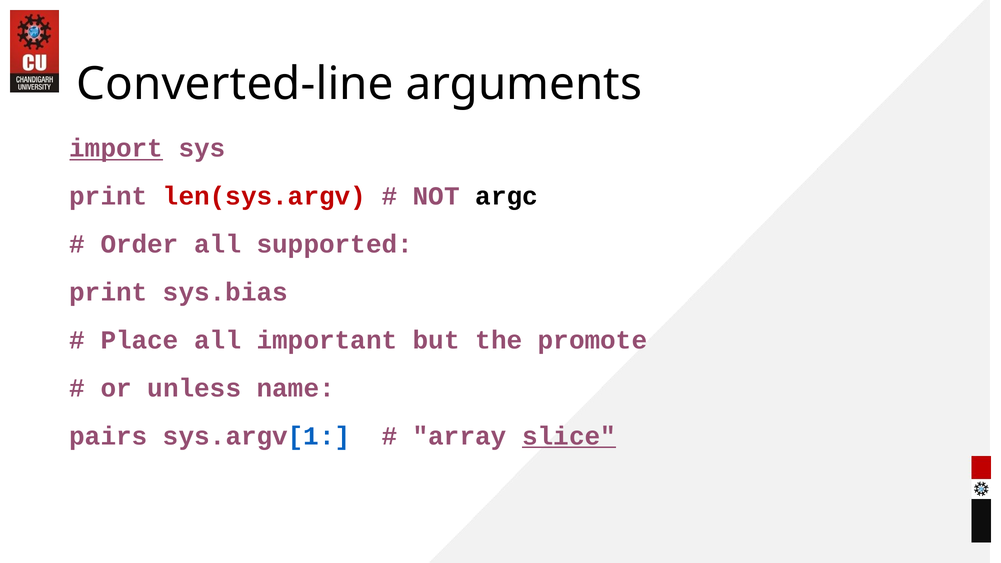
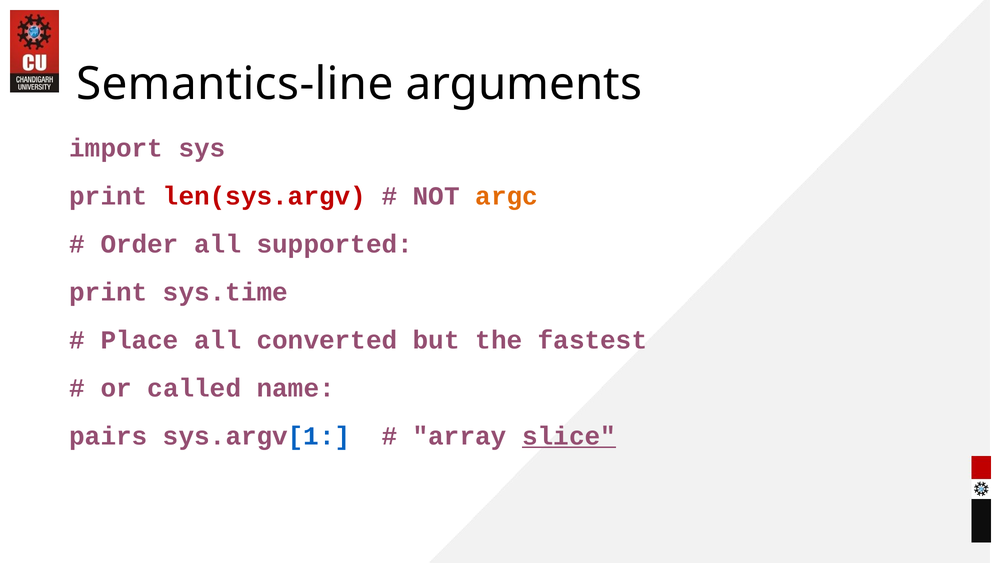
Converted-line: Converted-line -> Semantics-line (235, 84)
import underline: present -> none (116, 148)
argc colour: black -> orange (507, 196)
sys.bias: sys.bias -> sys.time (225, 292)
important: important -> converted (327, 340)
promote: promote -> fastest (593, 340)
unless: unless -> called (194, 388)
